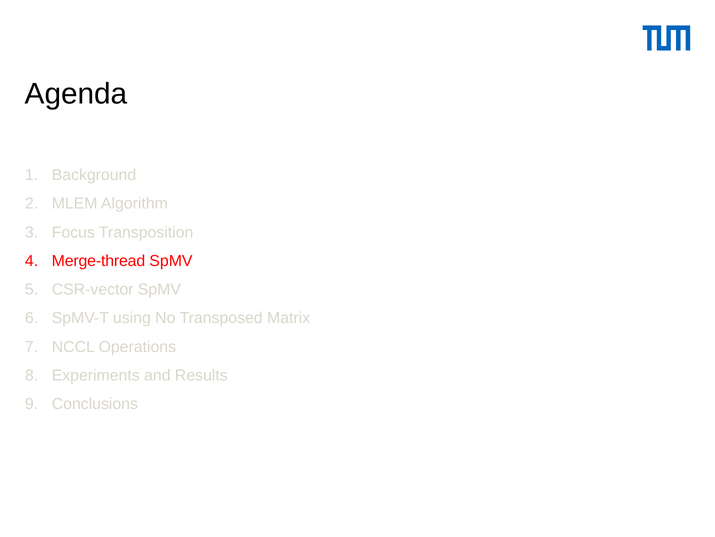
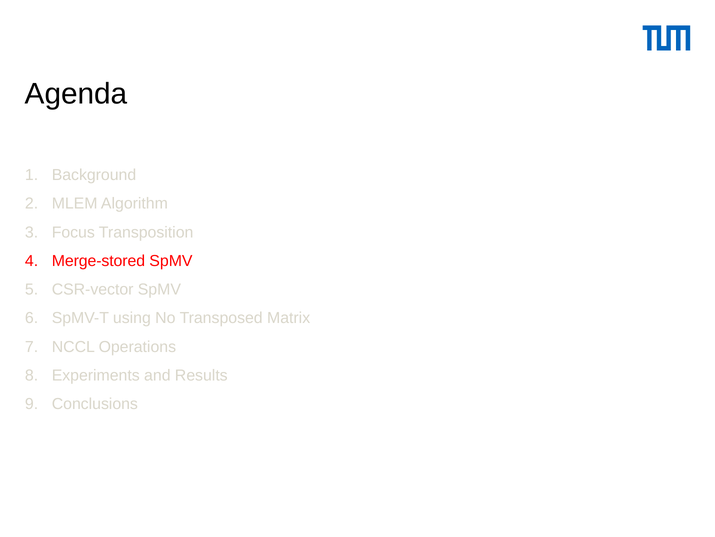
Merge-thread: Merge-thread -> Merge-stored (98, 261)
